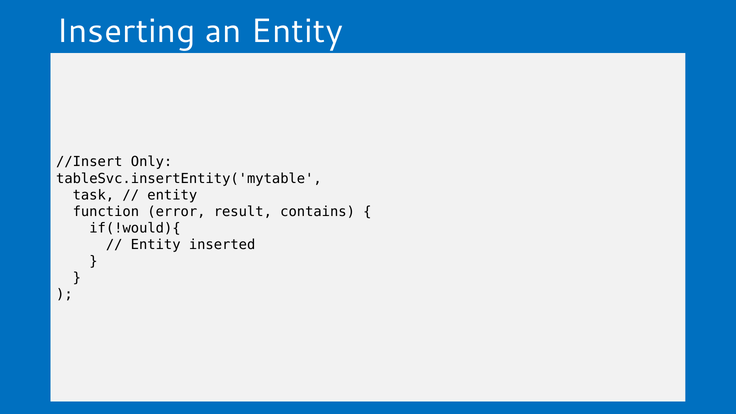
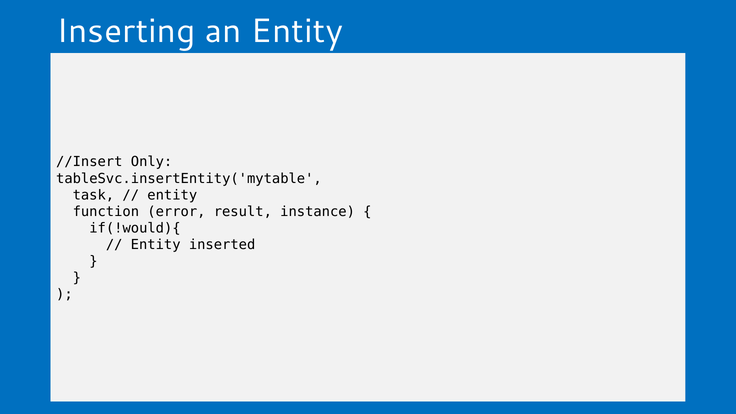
contains: contains -> instance (318, 212)
